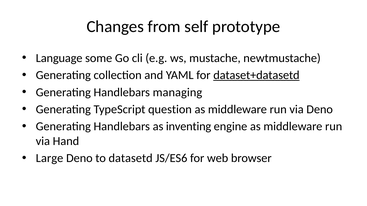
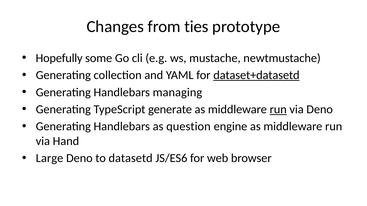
self: self -> ties (196, 27)
Language: Language -> Hopefully (59, 58)
question: question -> generate (170, 110)
run underline: none -> present (278, 110)
inventing: inventing -> question (188, 127)
